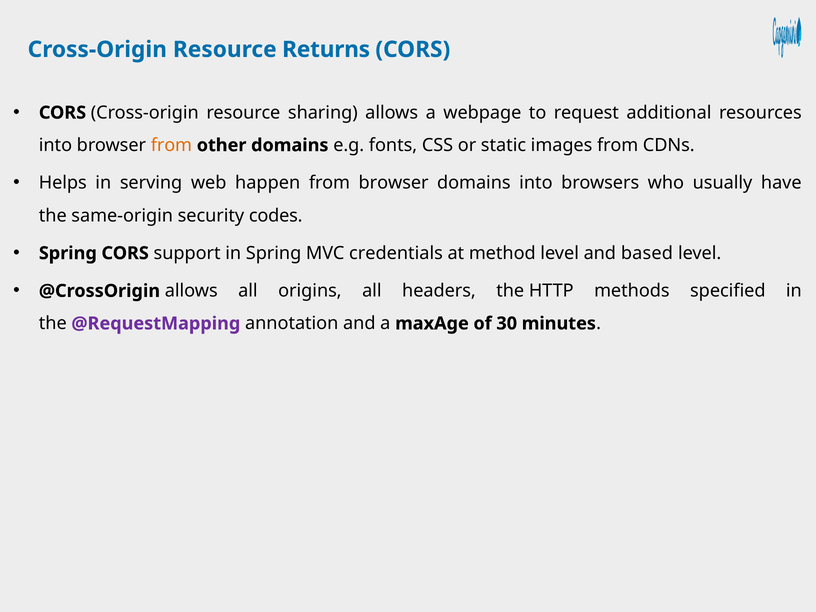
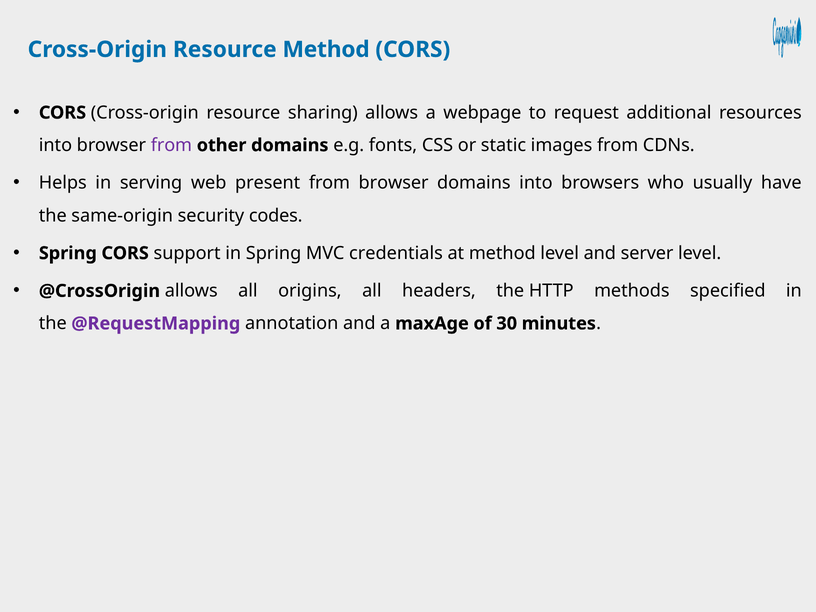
Resource Returns: Returns -> Method (326, 49)
from colour: orange -> purple (171, 145)
happen: happen -> present (268, 183)
based: based -> server (647, 253)
